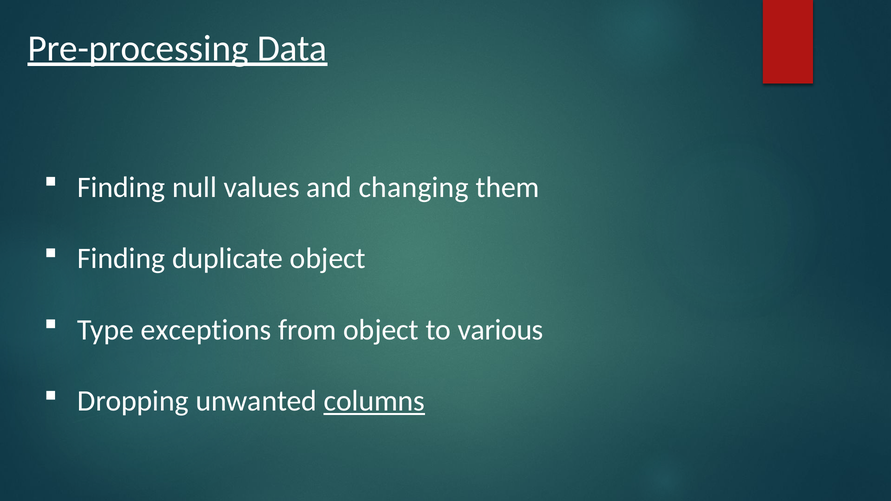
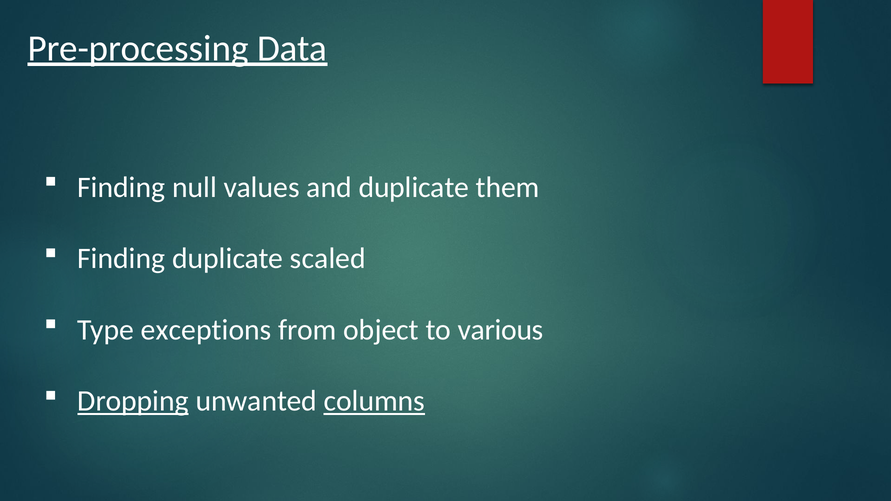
and changing: changing -> duplicate (414, 187)
duplicate object: object -> scaled (328, 259)
Dropping underline: none -> present (133, 401)
